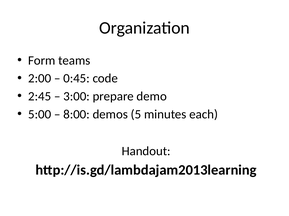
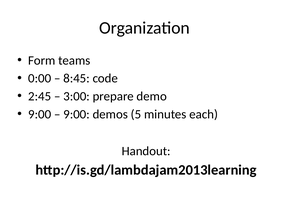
2:00: 2:00 -> 0:00 (40, 79)
0:45: 0:45 -> 8:45 (77, 79)
5:00: 5:00 -> 9:00 (40, 115)
8:00: 8:00 -> 9:00 (77, 115)
